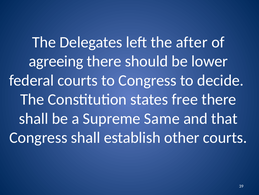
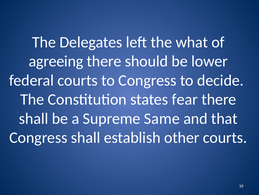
after: after -> what (192, 42)
free: free -> fear (185, 99)
